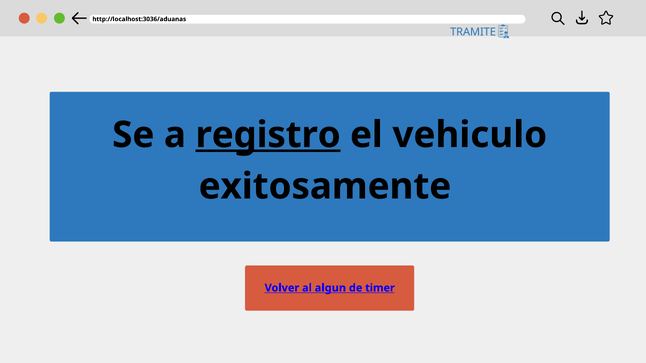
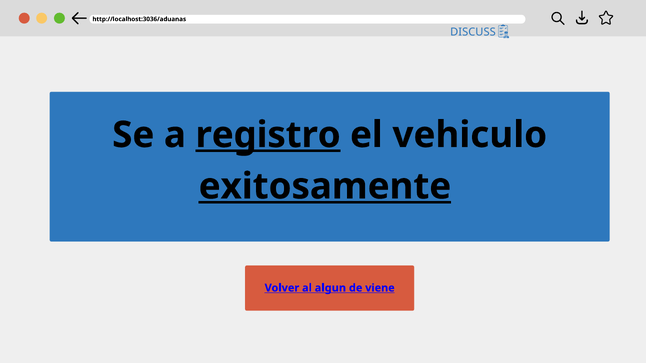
TRAMITE: TRAMITE -> DISCUSS (473, 32)
exitosamente underline: none -> present (325, 187)
timer: timer -> viene (380, 288)
